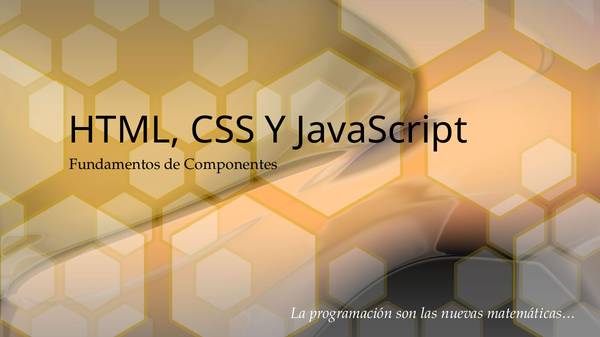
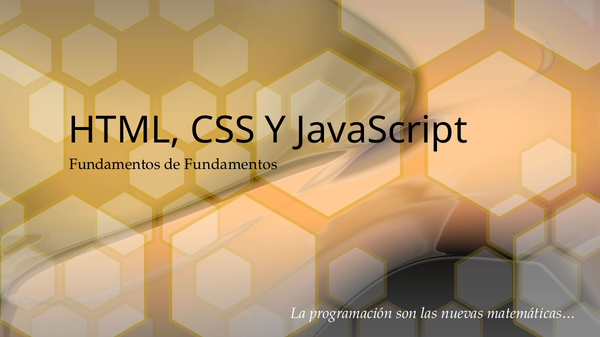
de Componentes: Componentes -> Fundamentos (231, 164)
